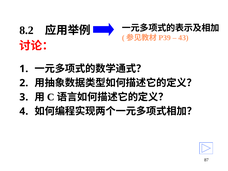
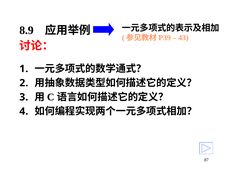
8.2: 8.2 -> 8.9 (27, 30)
